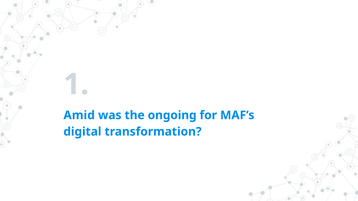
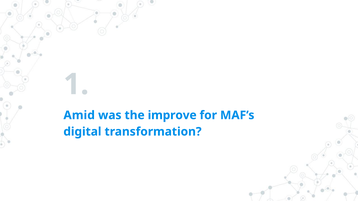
ongoing: ongoing -> improve (172, 115)
